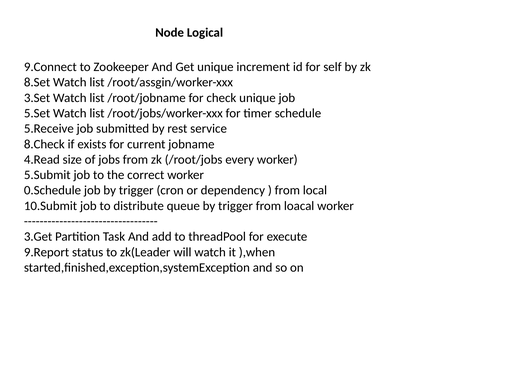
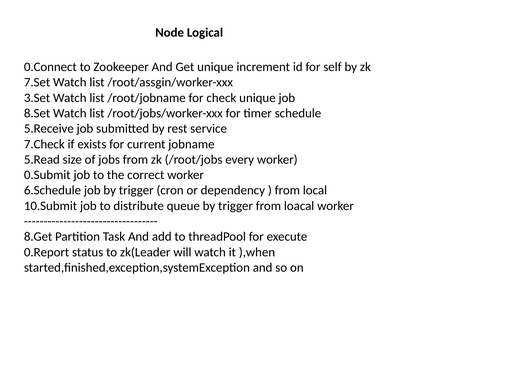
9.Connect: 9.Connect -> 0.Connect (50, 67)
8.Set: 8.Set -> 7.Set (37, 82)
5.Set: 5.Set -> 8.Set (37, 113)
8.Check: 8.Check -> 7.Check (44, 144)
4.Read: 4.Read -> 5.Read (42, 160)
5.Submit: 5.Submit -> 0.Submit (47, 175)
0.Schedule: 0.Schedule -> 6.Schedule (52, 191)
3.Get: 3.Get -> 8.Get (38, 237)
9.Report: 9.Report -> 0.Report (47, 252)
